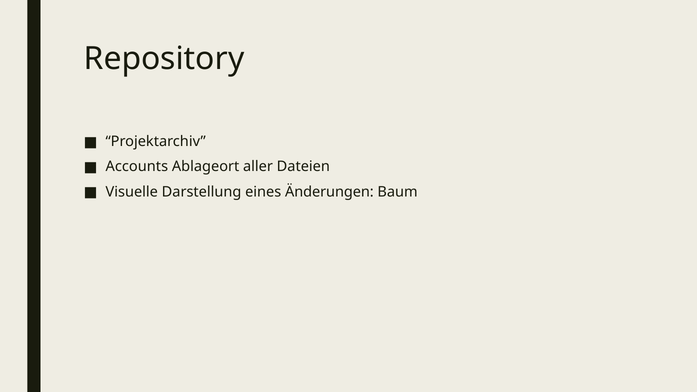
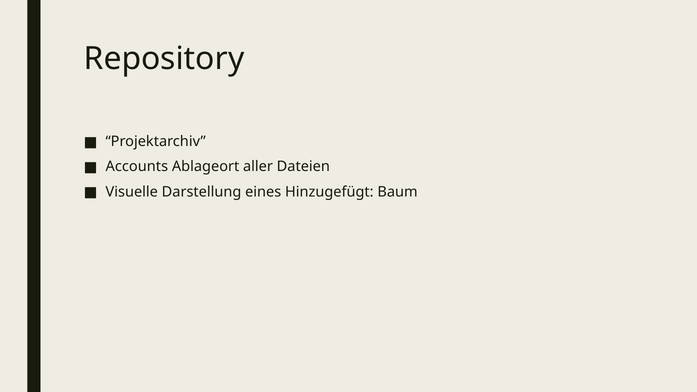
Änderungen: Änderungen -> Hinzugefügt (329, 192)
